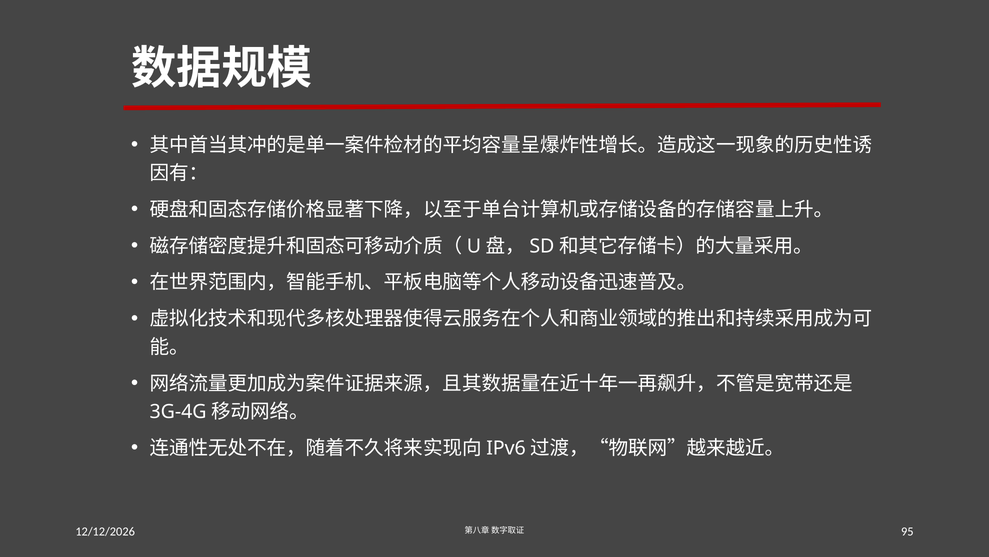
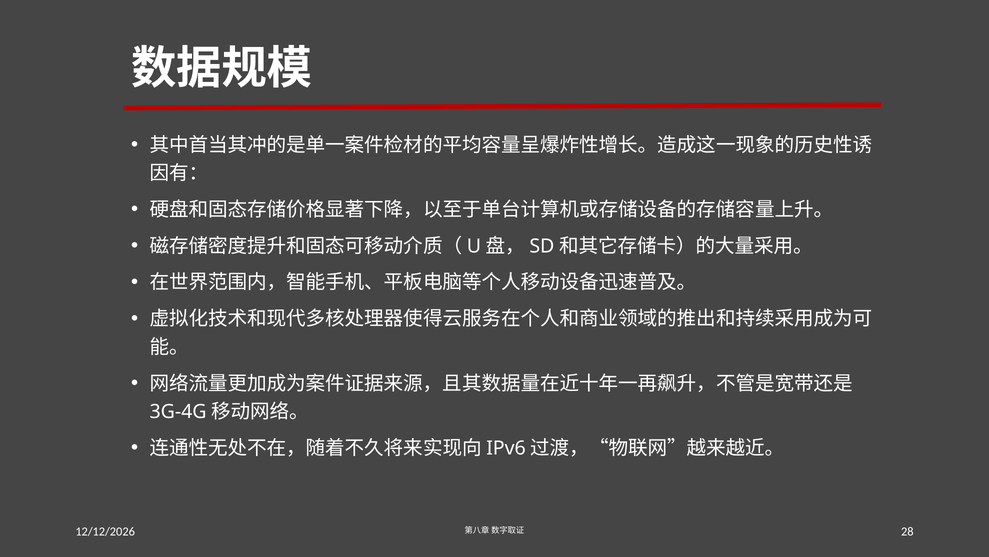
95: 95 -> 28 (907, 531)
